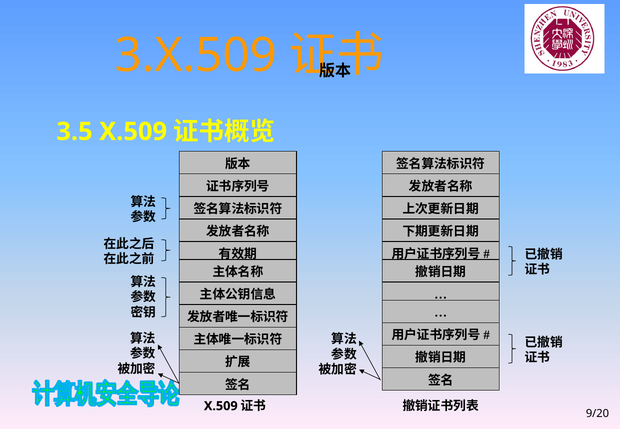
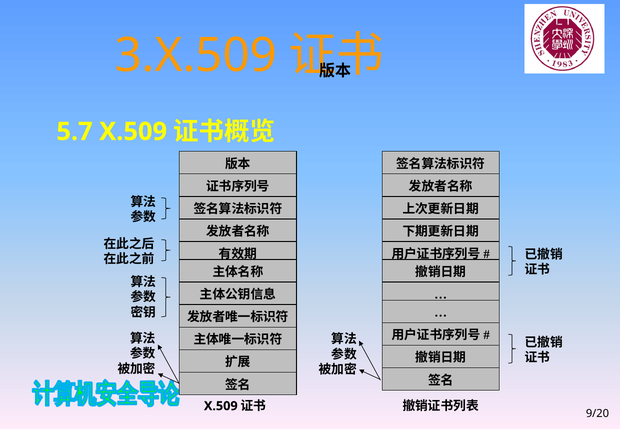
3.5: 3.5 -> 5.7 (75, 132)
